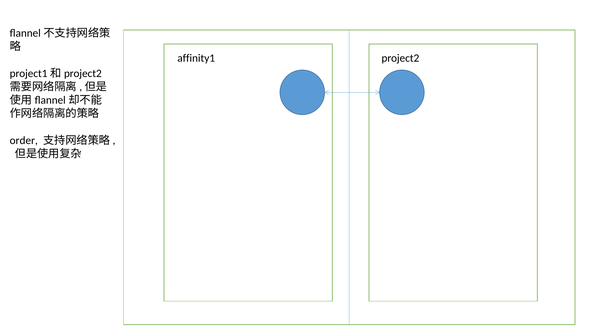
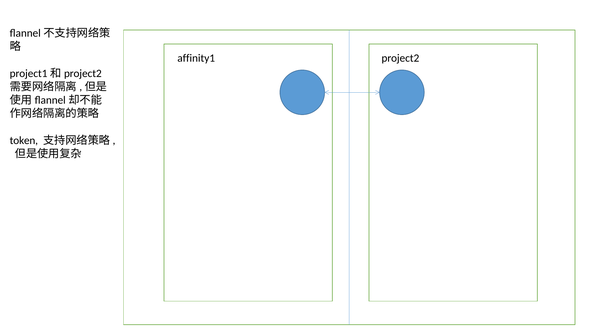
order: order -> token (24, 140)
